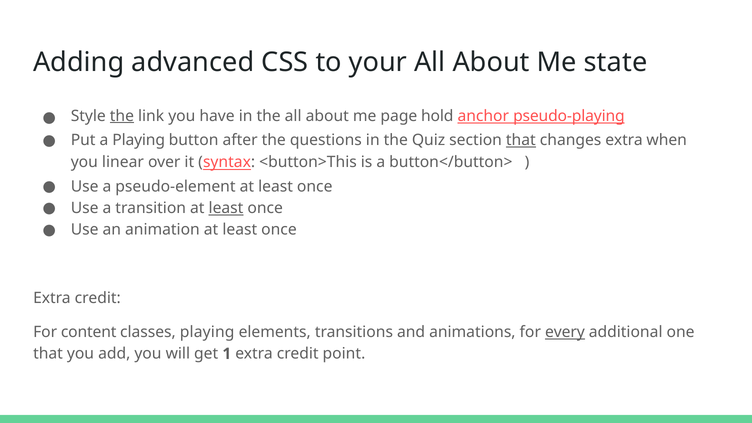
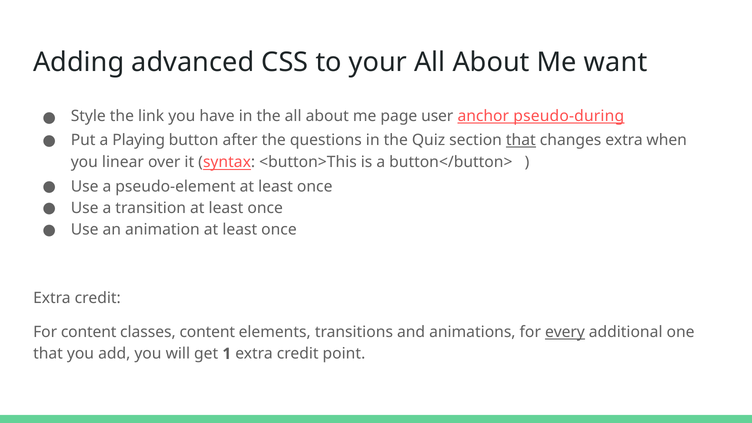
state: state -> want (616, 62)
the underline: present -> none (122, 116)
hold: hold -> user (437, 116)
pseudo-playing: pseudo-playing -> pseudo-during (569, 116)
least underline: present -> none (226, 208)
classes playing: playing -> content (207, 332)
